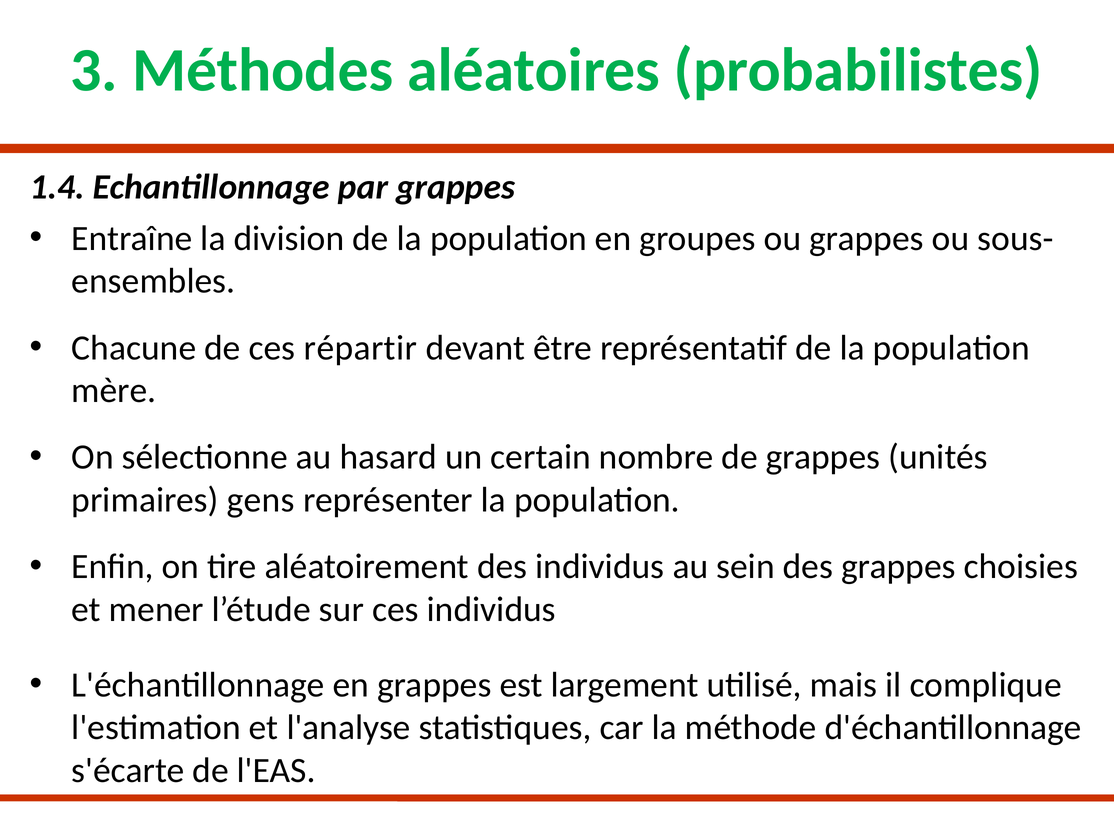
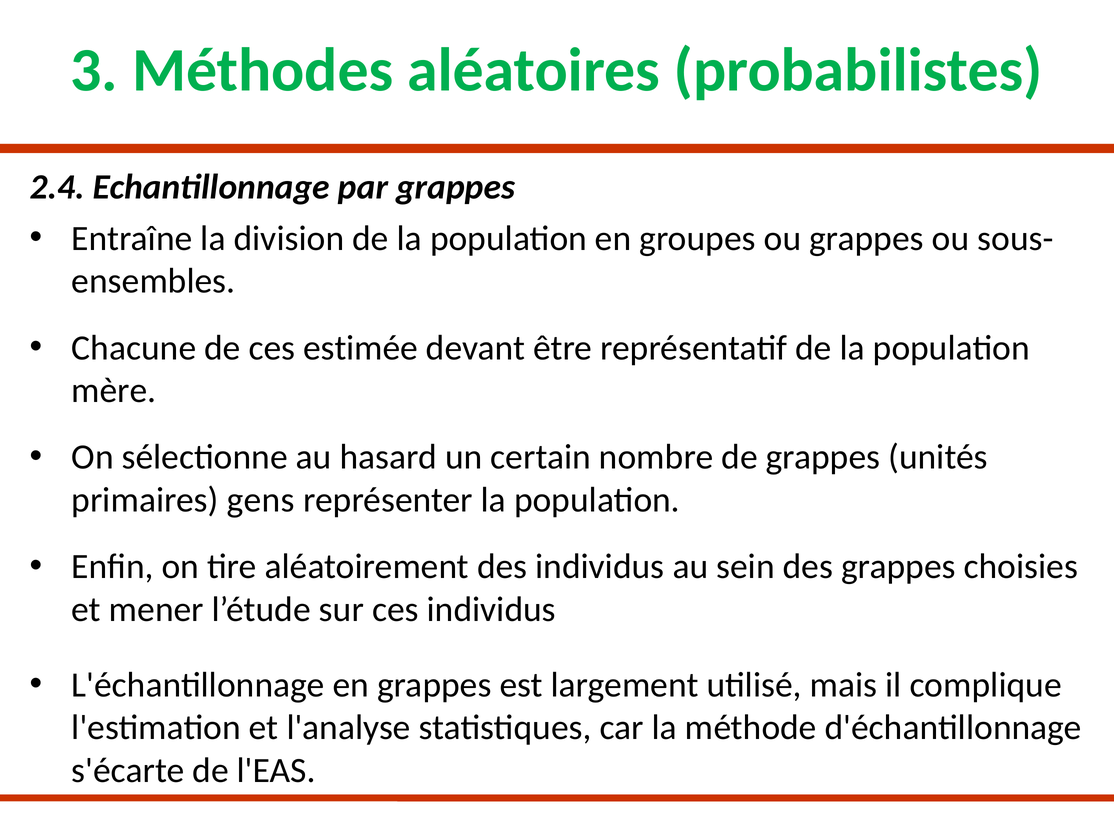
1.4: 1.4 -> 2.4 (57, 187)
répartir: répartir -> estimée (361, 348)
